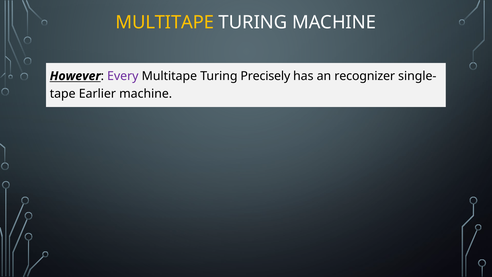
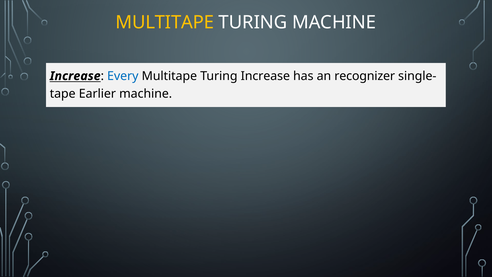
However: However -> Increase (75, 76)
Every colour: purple -> blue (123, 76)
Turing Precisely: Precisely -> Increase (265, 76)
